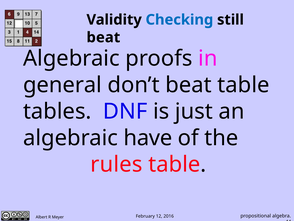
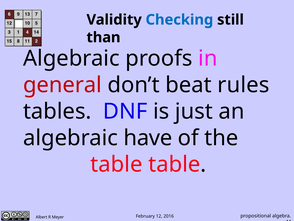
beat: beat -> than (104, 37)
general colour: black -> red (62, 85)
beat table: table -> rules (243, 85)
rules: rules -> table (116, 164)
